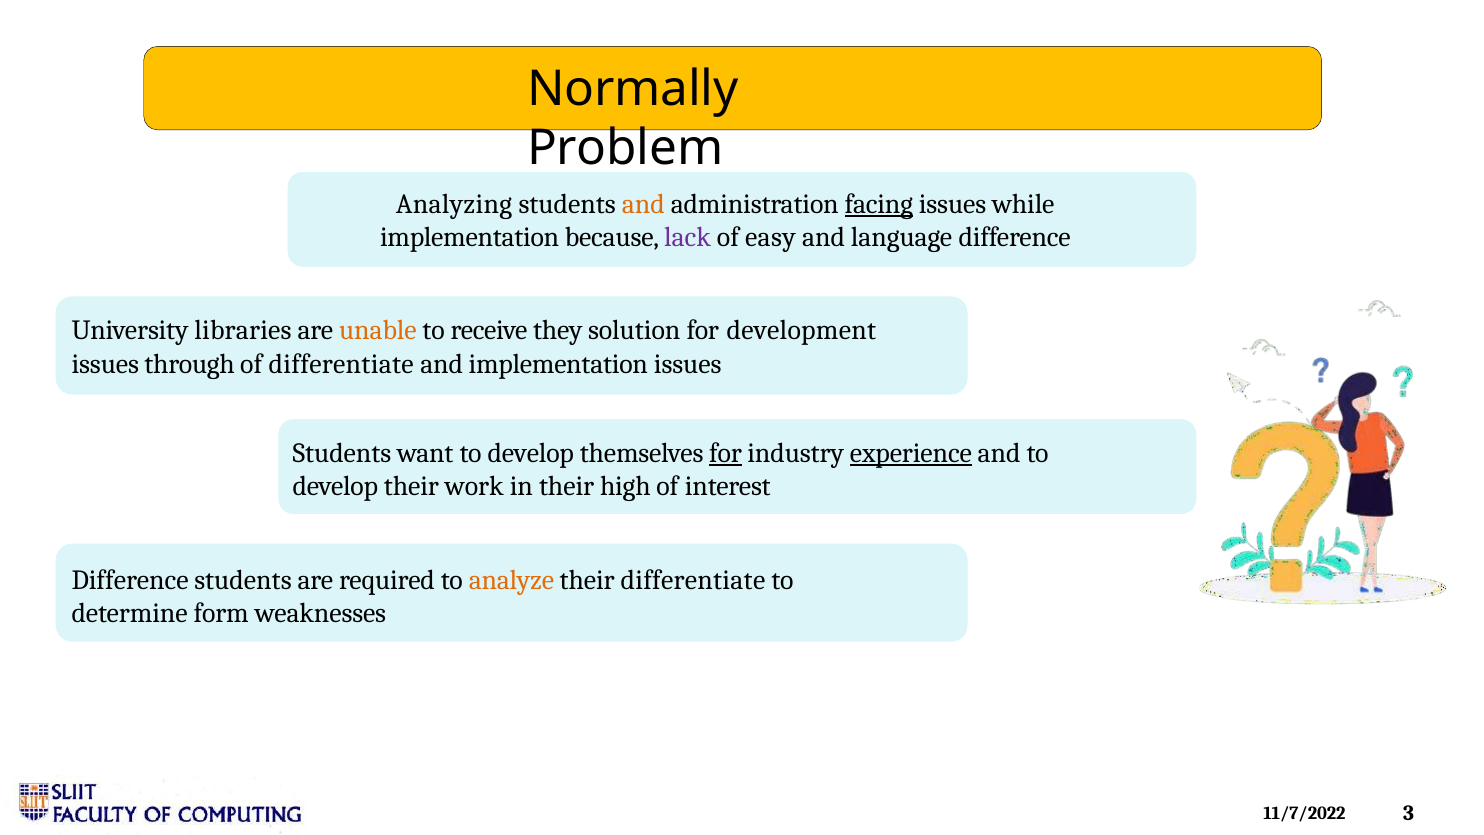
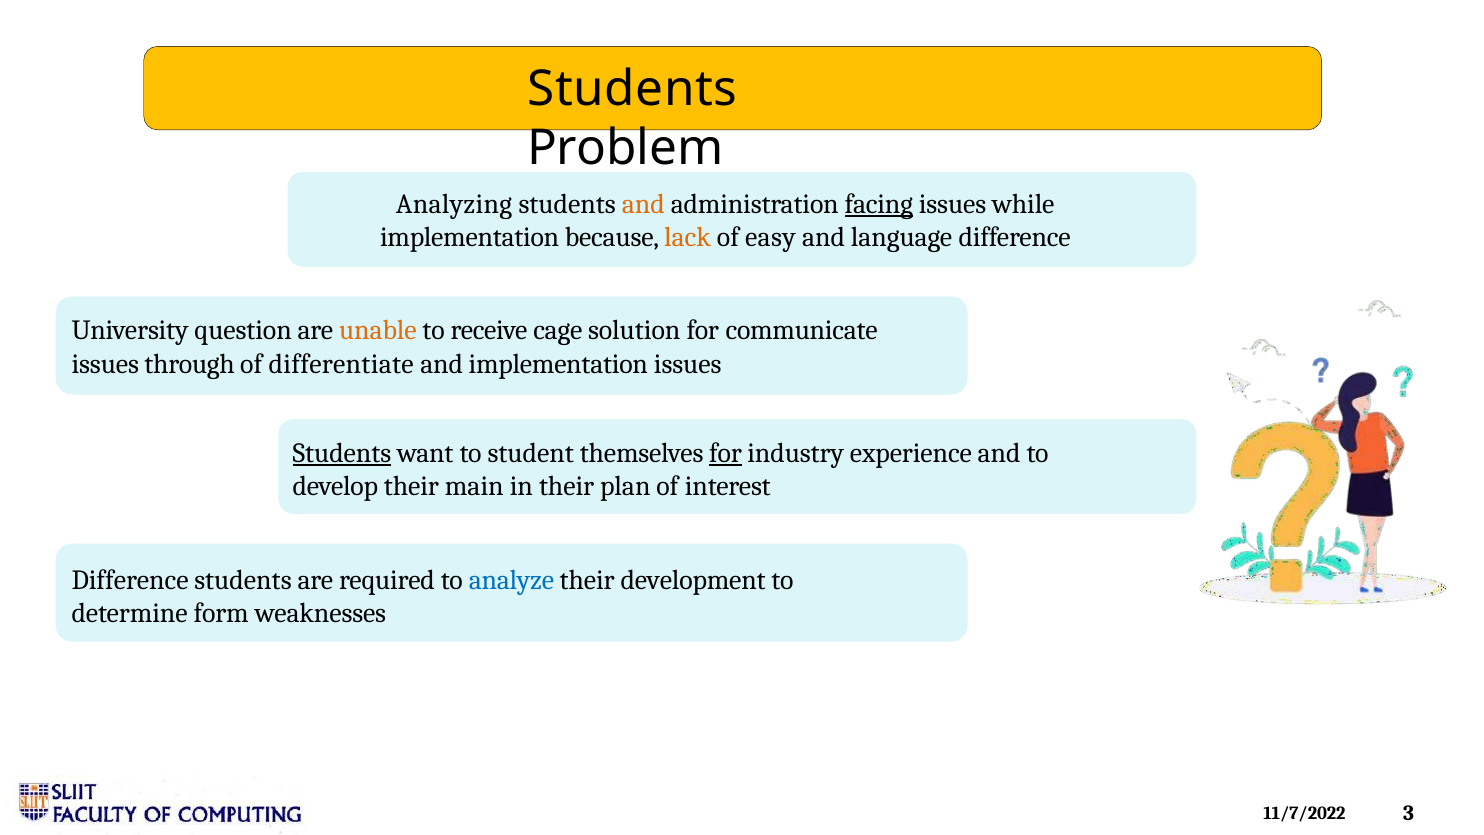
Normally: Normally -> Students (633, 89)
lack colour: purple -> orange (688, 237)
libraries: libraries -> question (243, 331)
they: they -> cage (558, 331)
development: development -> communicate (802, 331)
Students underline: none -> present (342, 453)
want to develop: develop -> student (531, 453)
experience underline: present -> none (911, 453)
work: work -> main (474, 487)
high: high -> plan (625, 487)
analyze colour: orange -> blue (511, 580)
their differentiate: differentiate -> development (693, 580)
